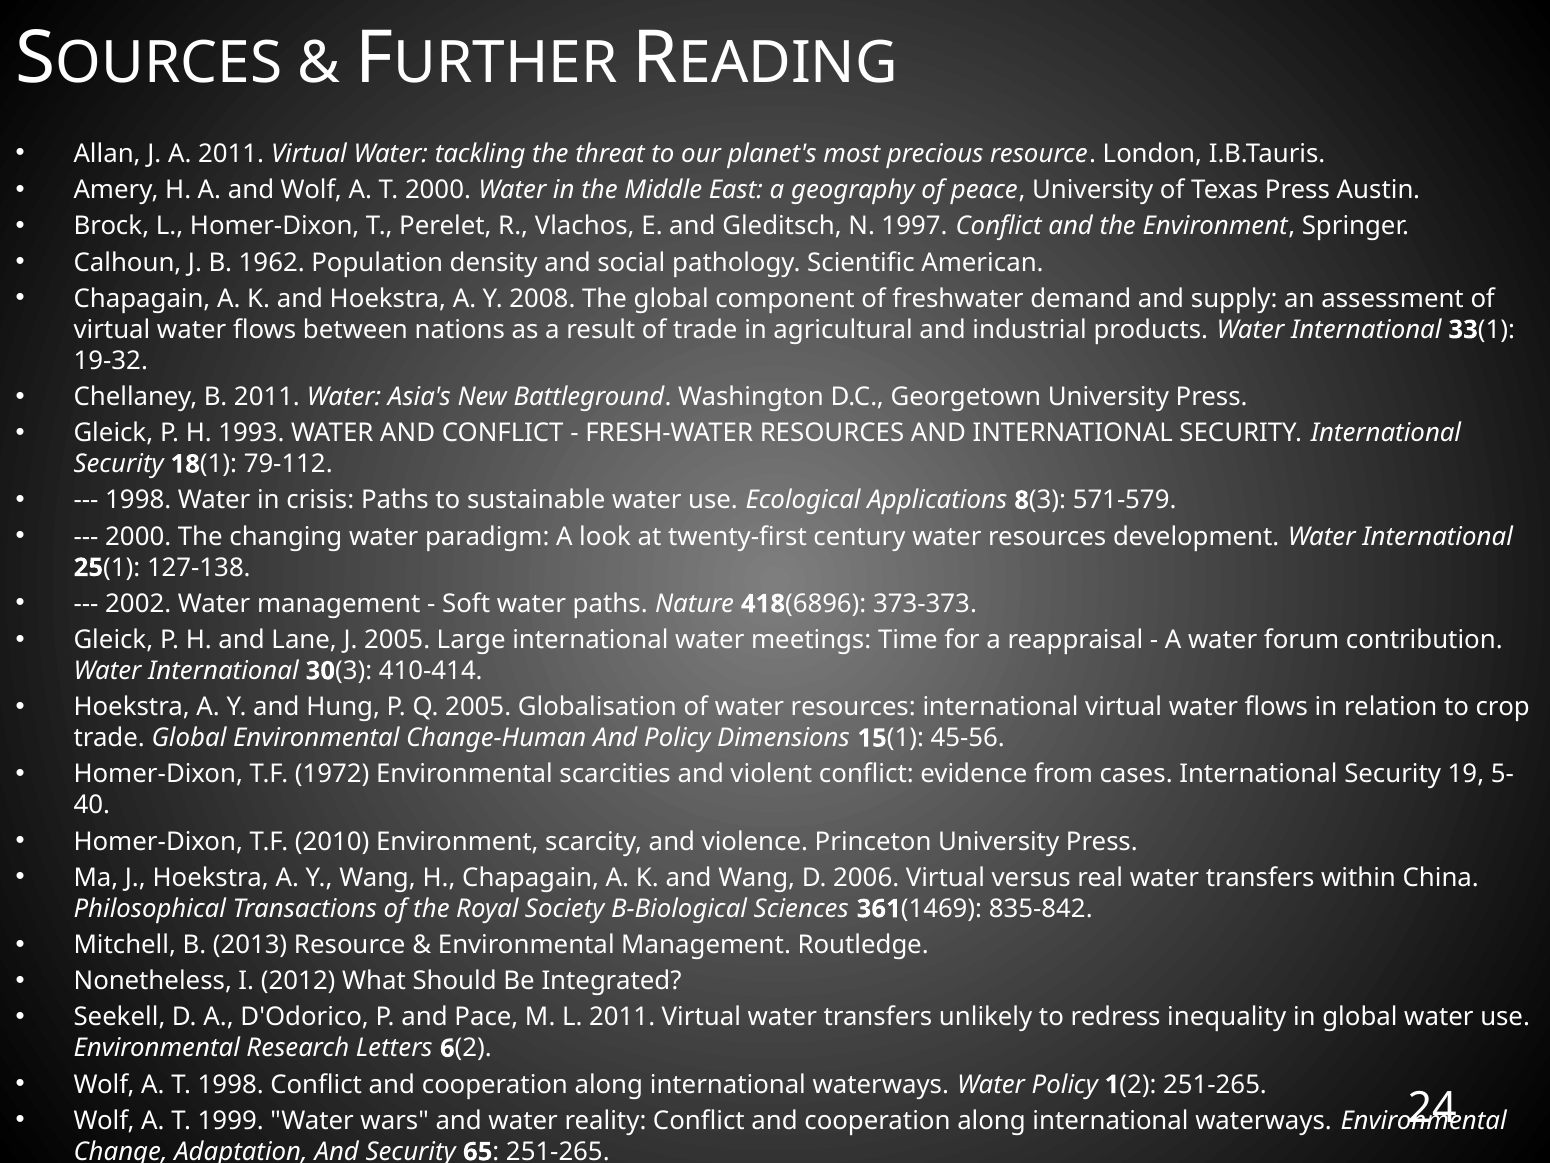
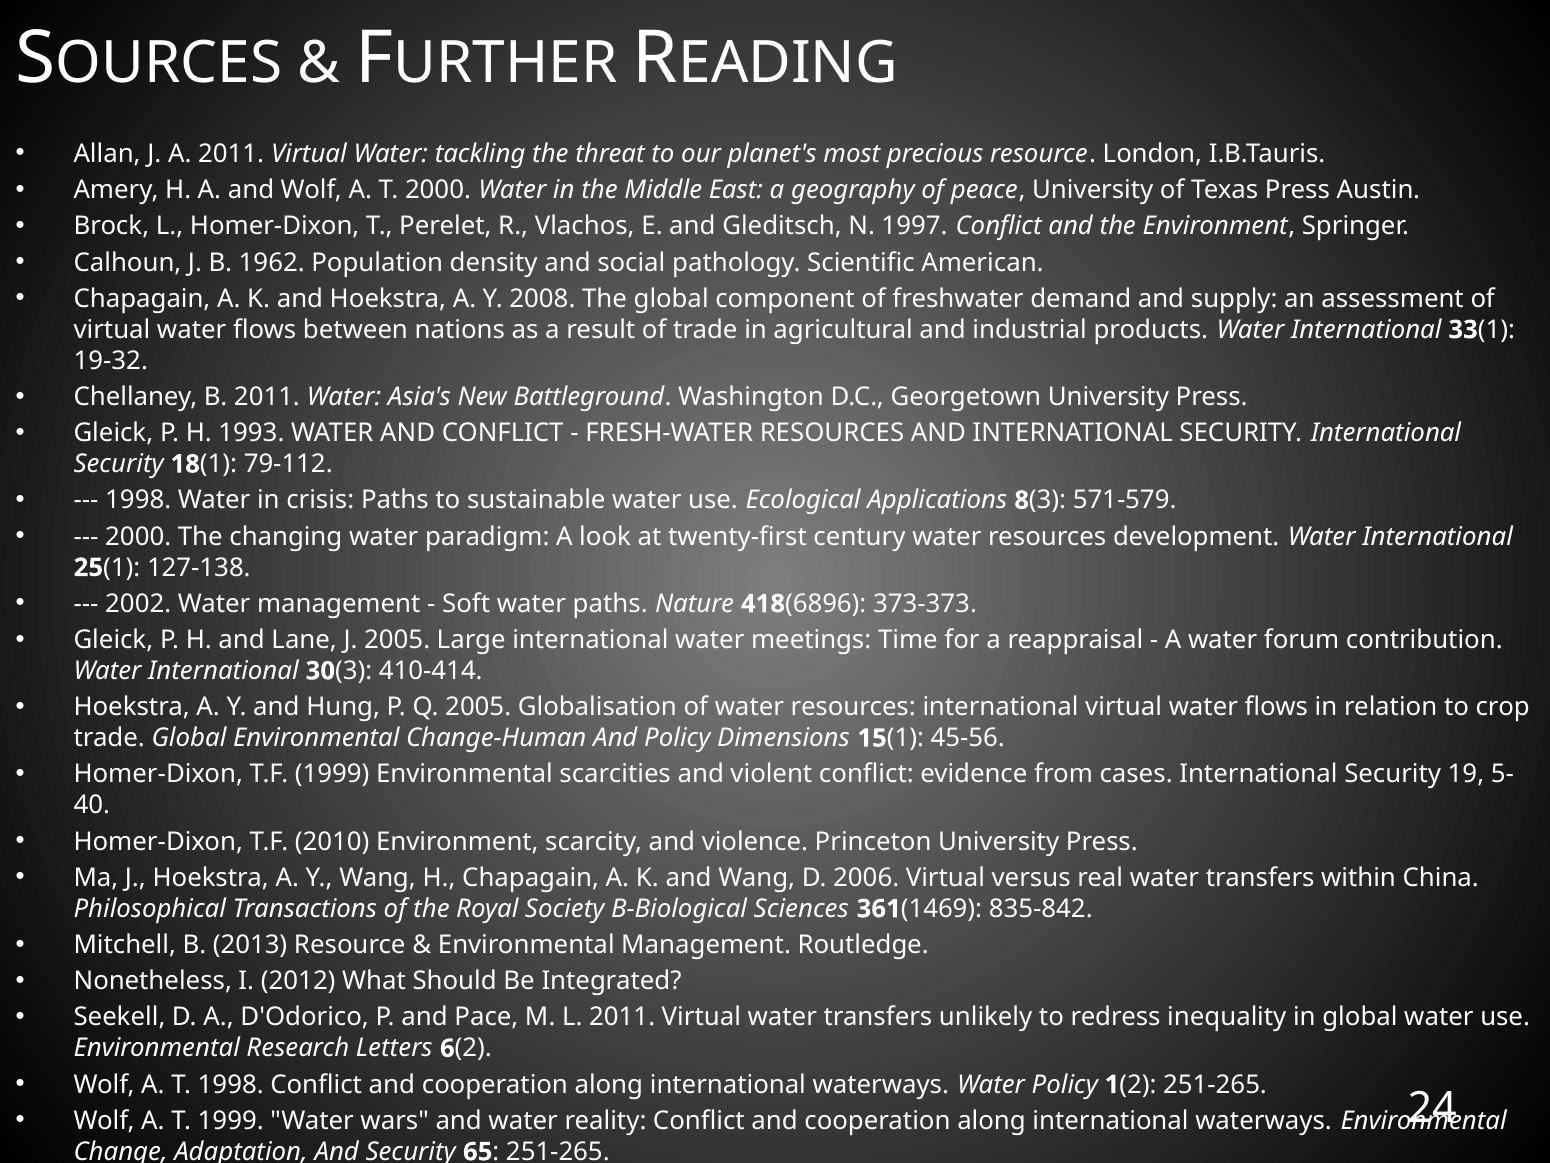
T.F 1972: 1972 -> 1999 (332, 774)
